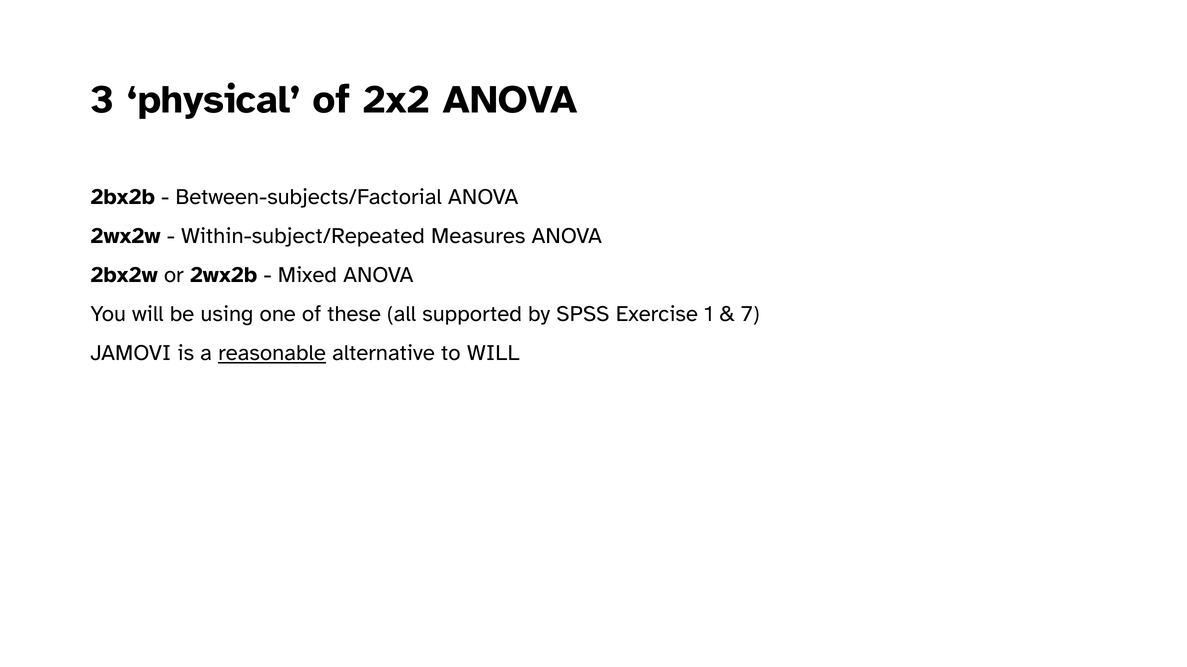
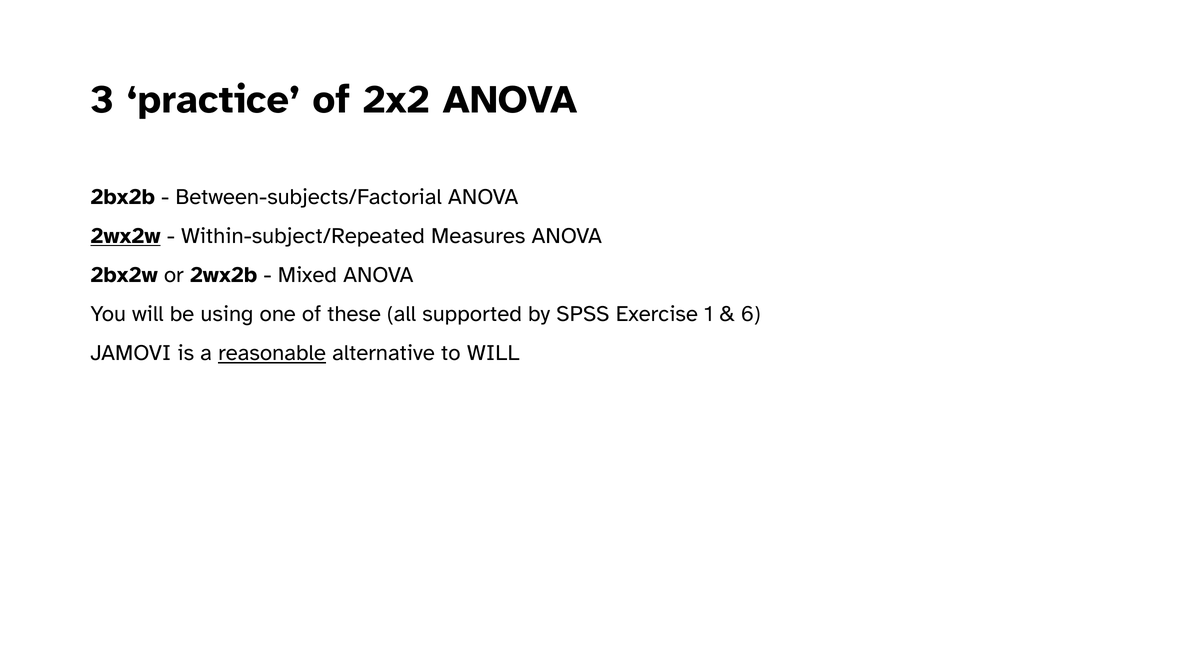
physical: physical -> practice (214, 100)
2wx2w underline: none -> present (126, 236)
7: 7 -> 6 (751, 314)
